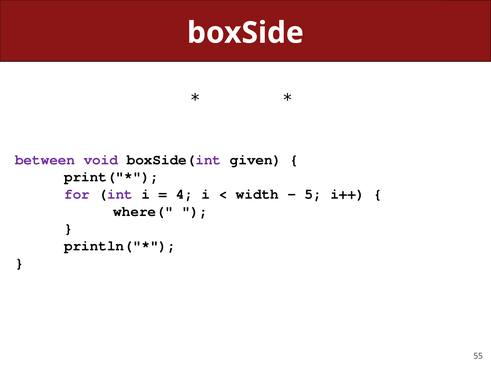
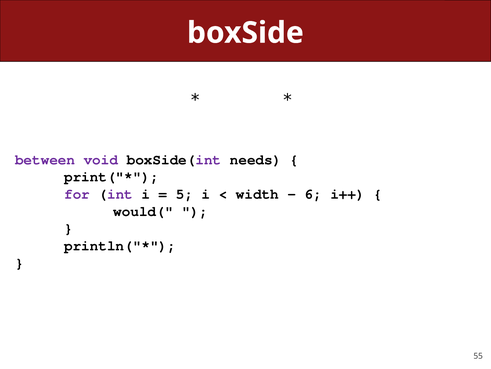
given: given -> needs (256, 159)
4: 4 -> 5 (184, 194)
5: 5 -> 6 (313, 194)
where(: where( -> would( (143, 211)
